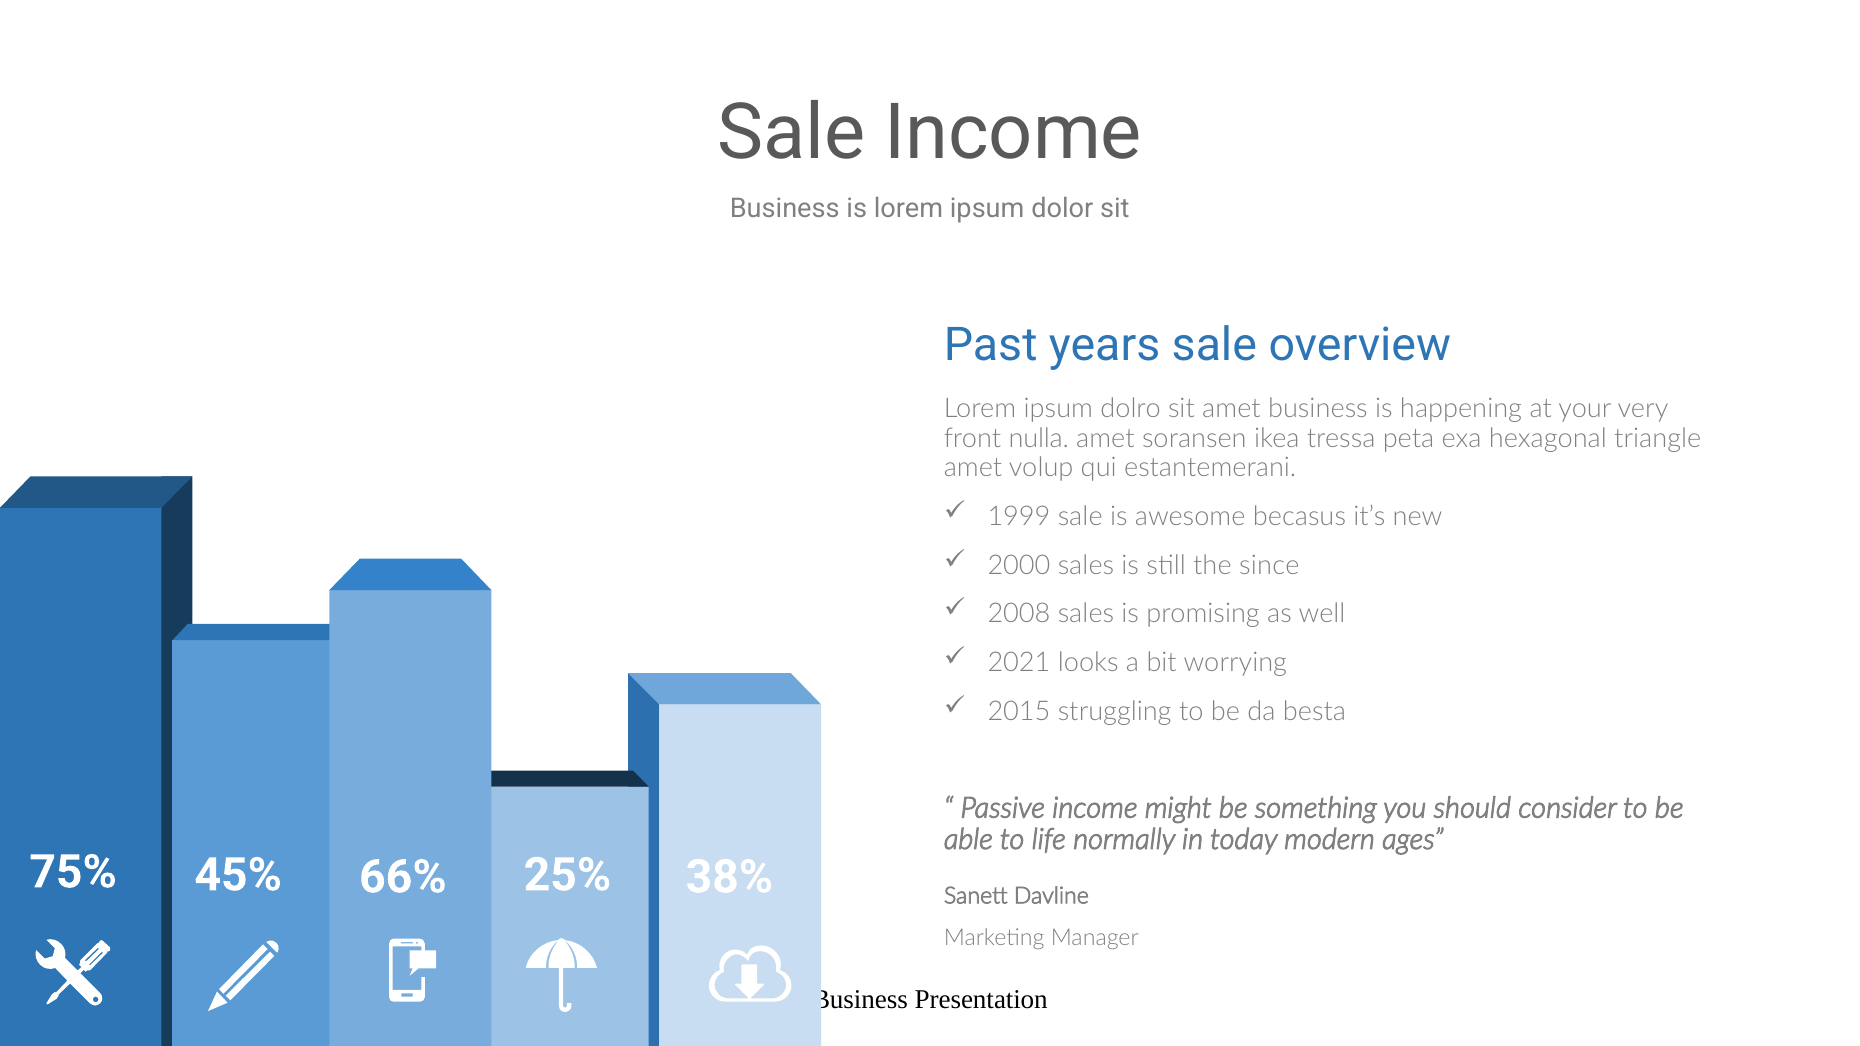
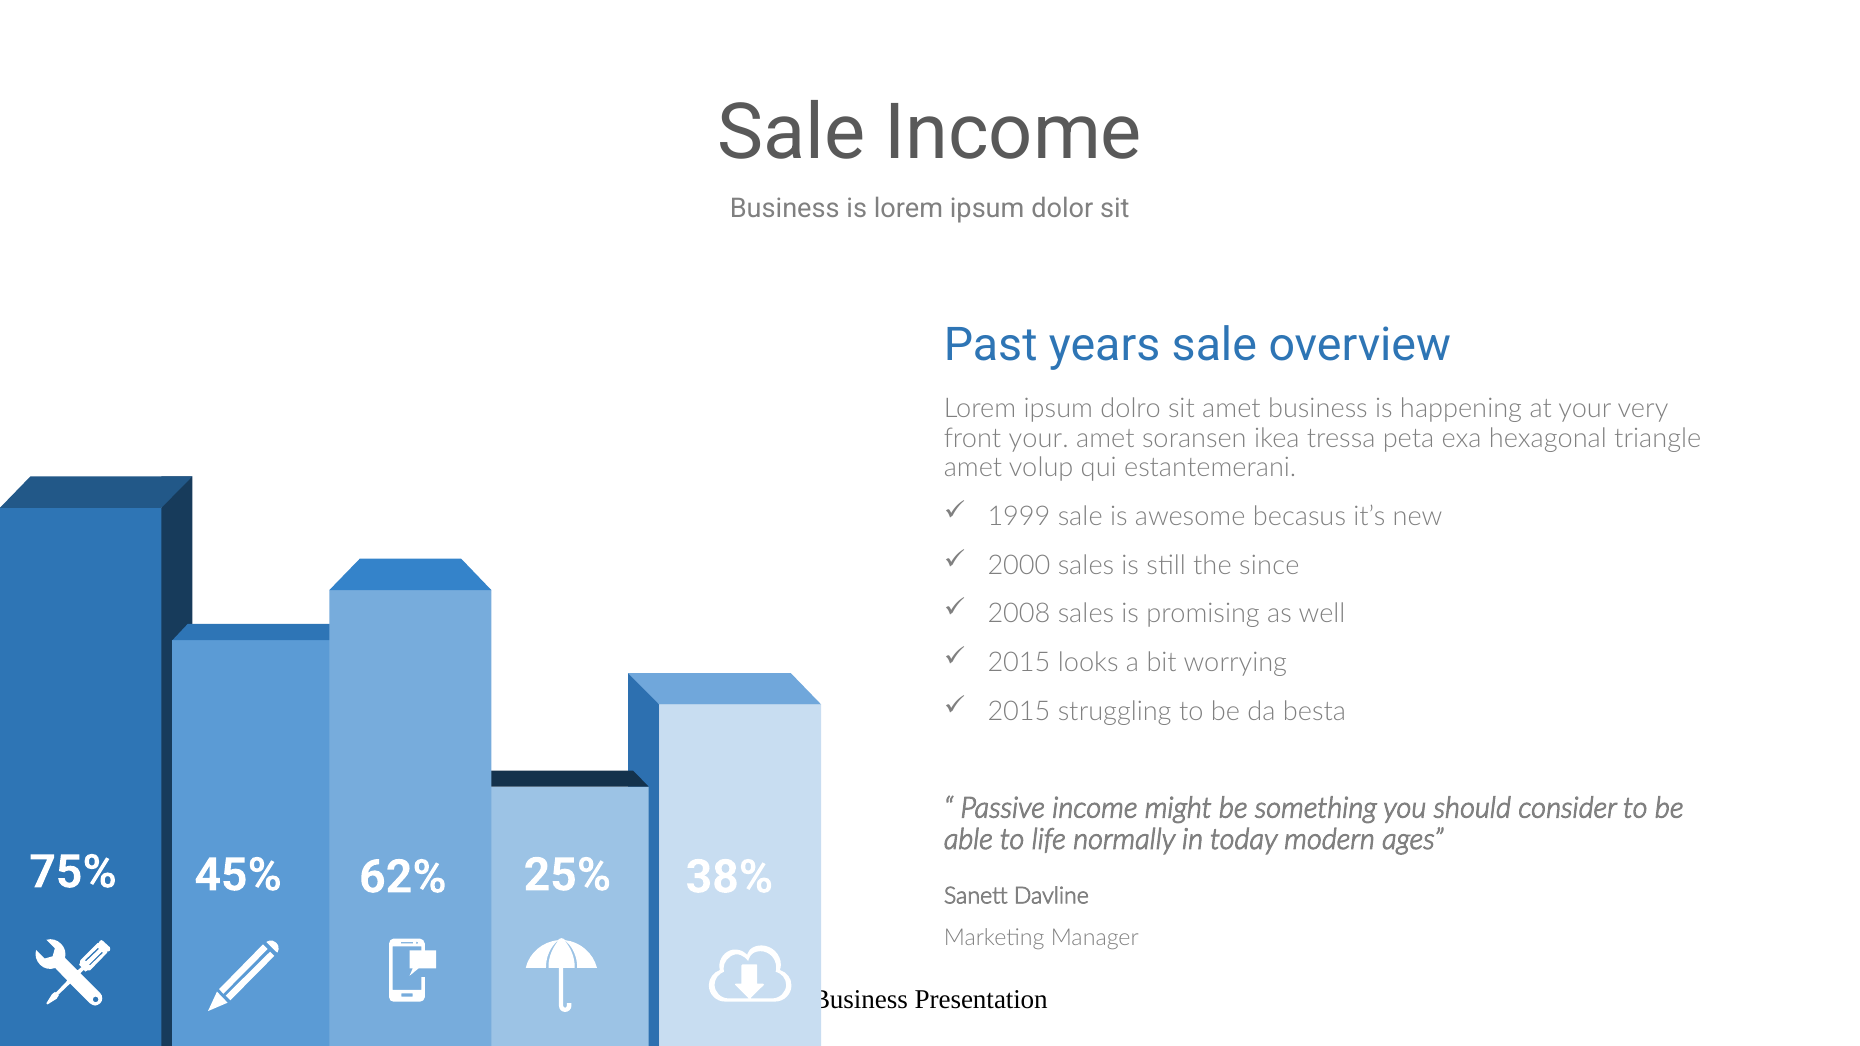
front nulla: nulla -> your (1039, 438)
2021: 2021 -> 2015 (1019, 663)
66%: 66% -> 62% (403, 877)
